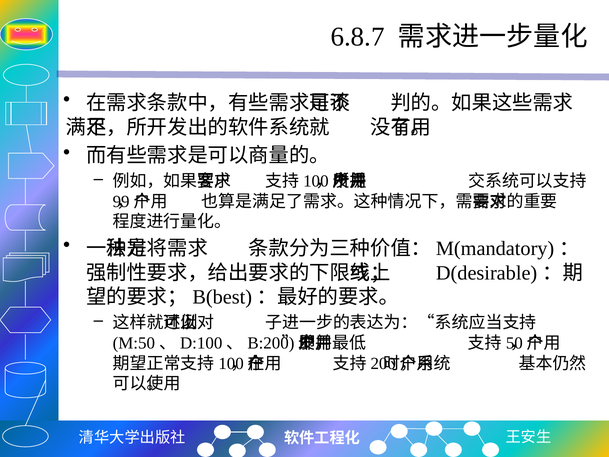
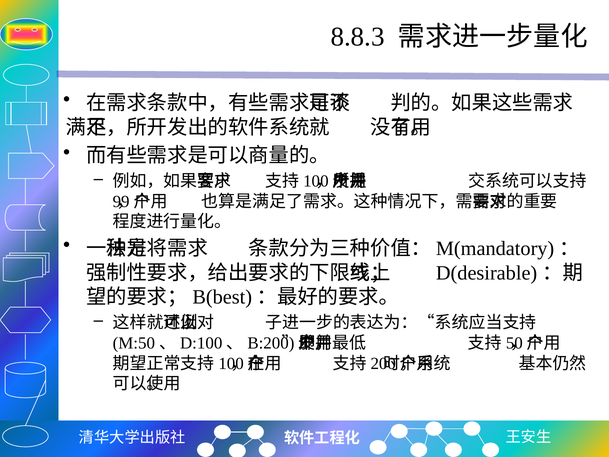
6.8.7: 6.8.7 -> 8.8.3 (358, 37)
